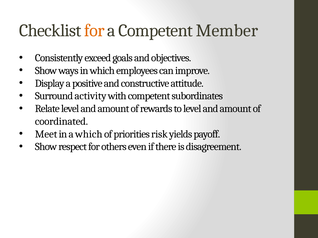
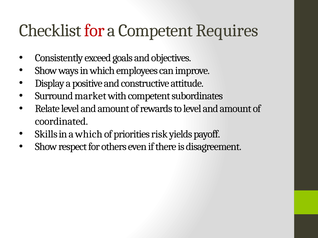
for colour: orange -> red (94, 31)
Member: Member -> Requires (227, 31)
activity: activity -> market (90, 96)
Meet: Meet -> Skills (46, 134)
